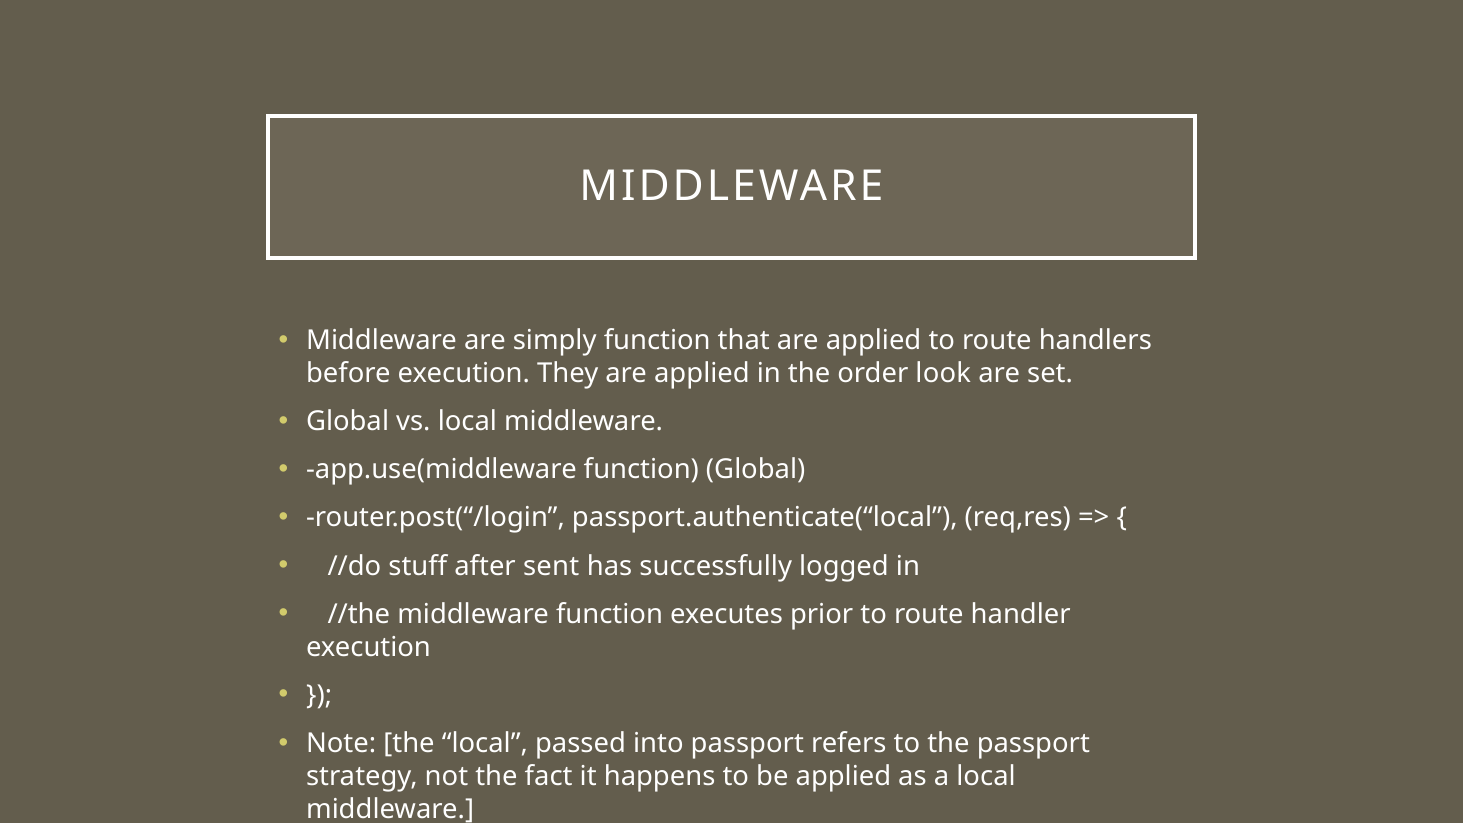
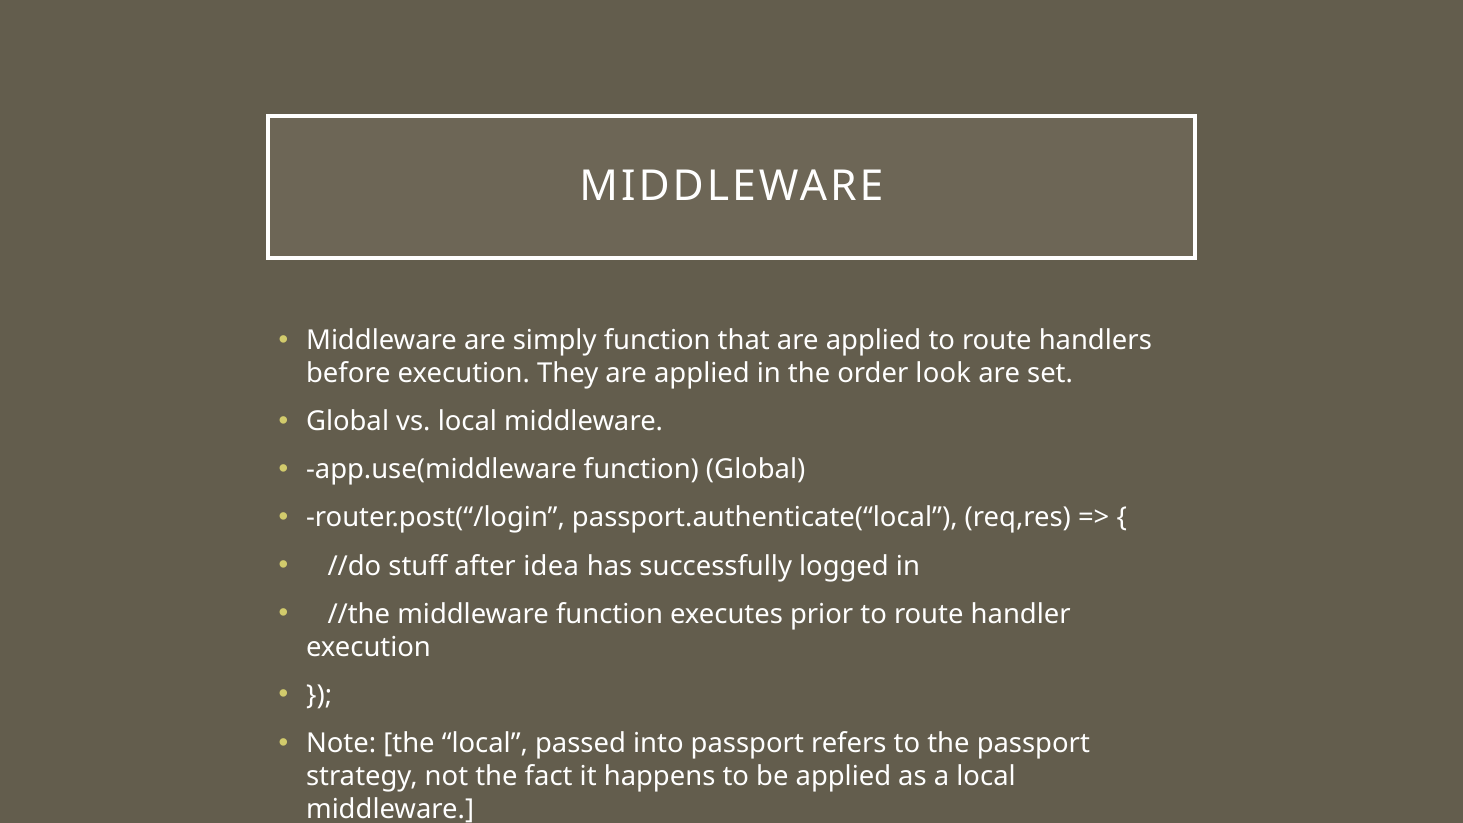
sent: sent -> idea (551, 566)
